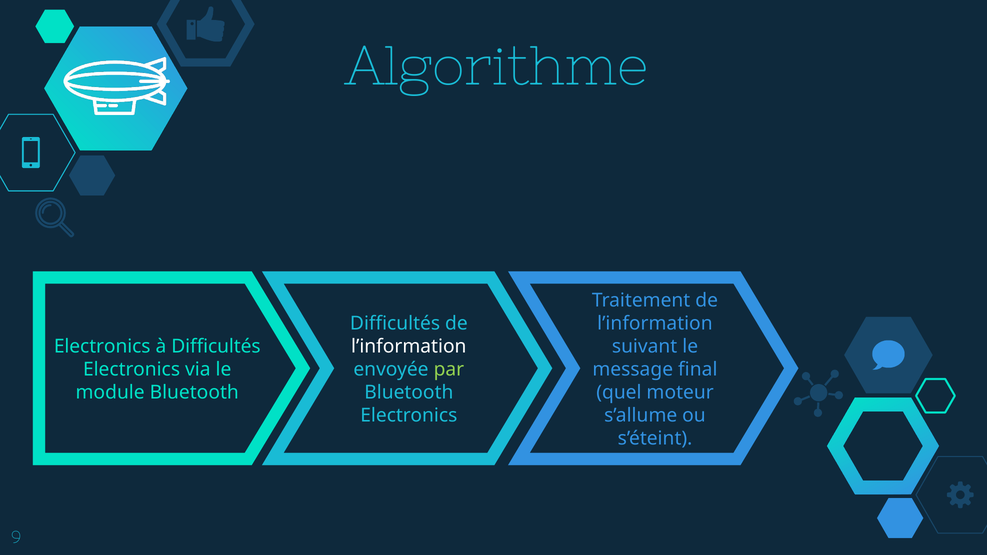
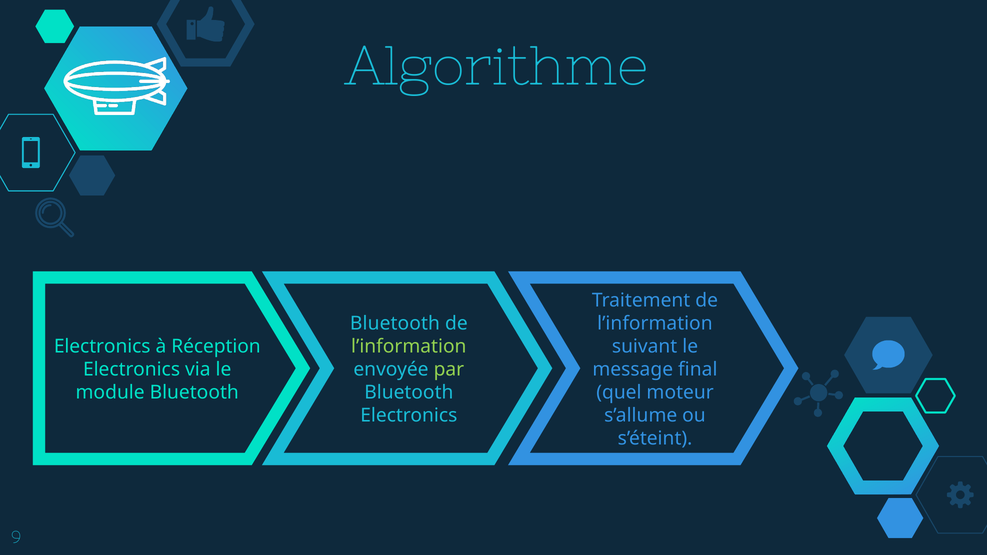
Difficultés: Difficultés -> Bluetooth (395, 324)
à Difficultés: Difficultés -> Réception (216, 347)
l’information colour: white -> light green (409, 347)
